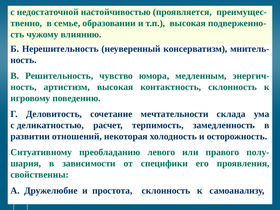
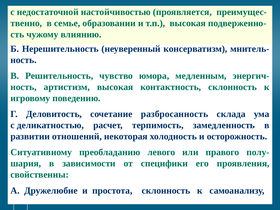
мечтательности: мечтательности -> разбросанность (175, 114)
